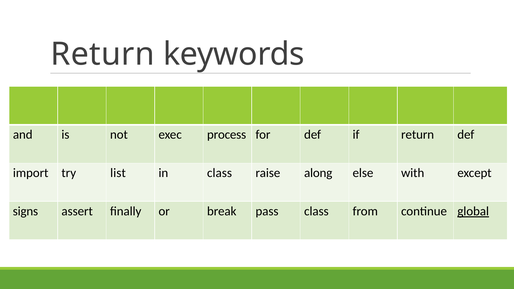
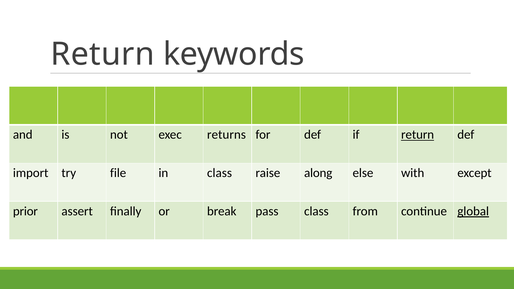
process: process -> returns (226, 135)
return underline: none -> present (418, 135)
list: list -> file (118, 173)
signs: signs -> prior (25, 211)
